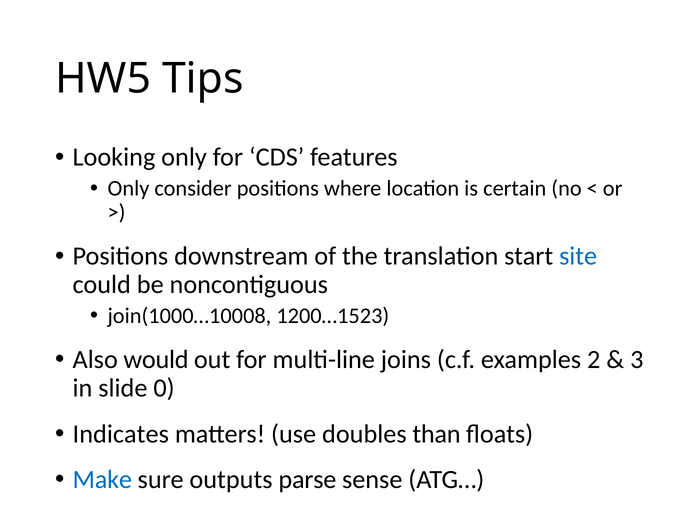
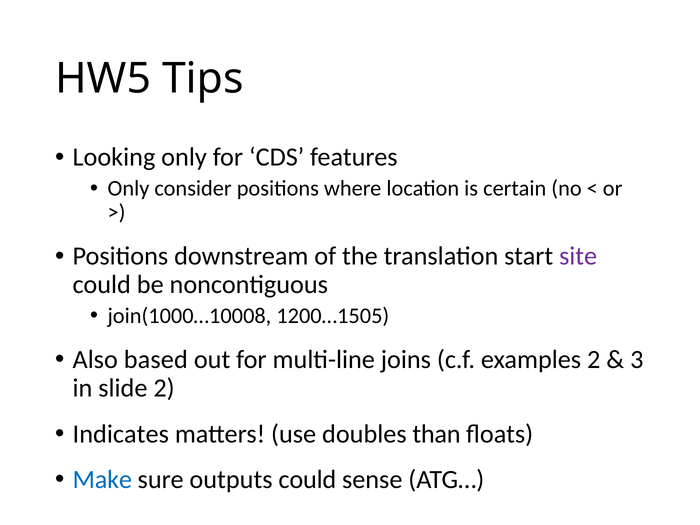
site colour: blue -> purple (578, 256)
1200…1523: 1200…1523 -> 1200…1505 (333, 316)
would: would -> based (156, 360)
slide 0: 0 -> 2 (164, 388)
outputs parse: parse -> could (307, 480)
